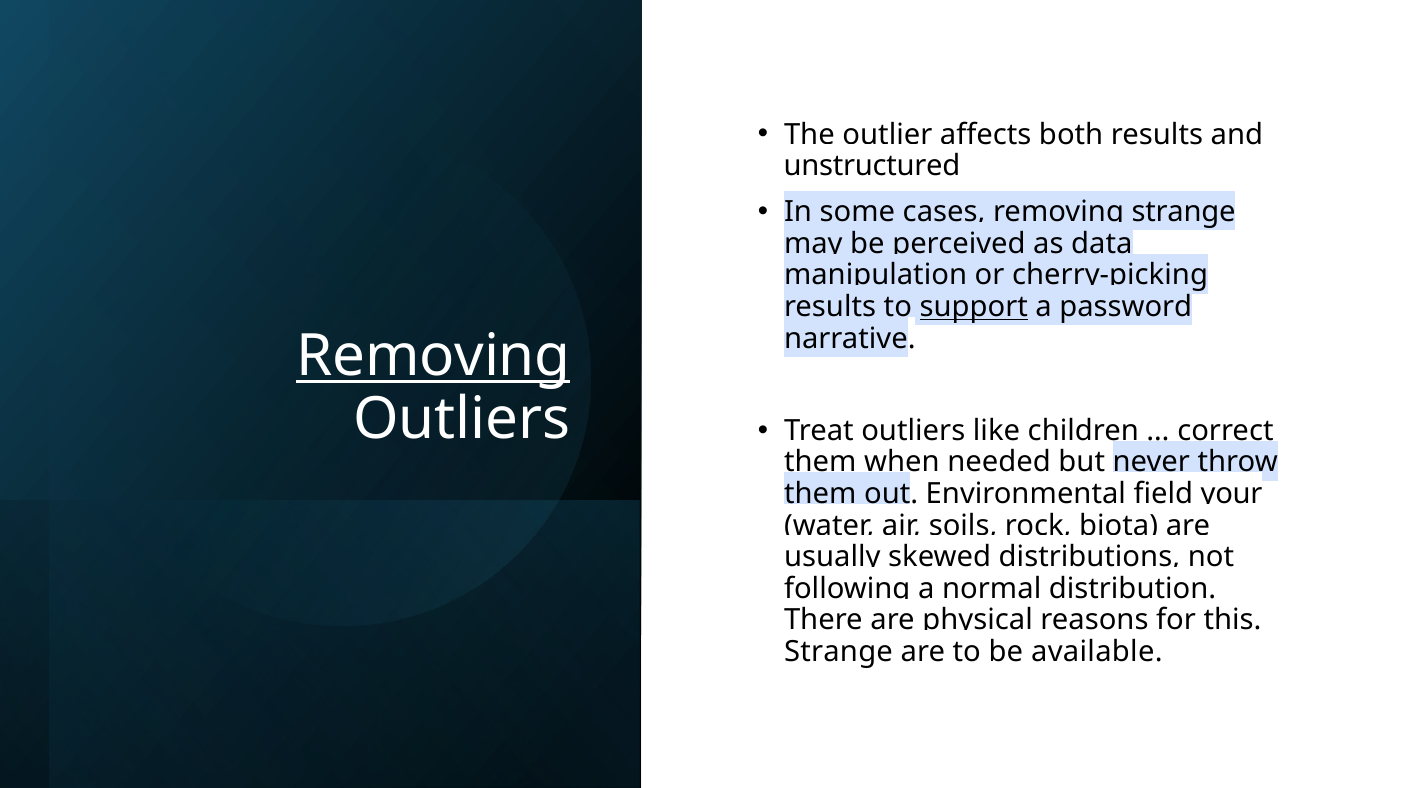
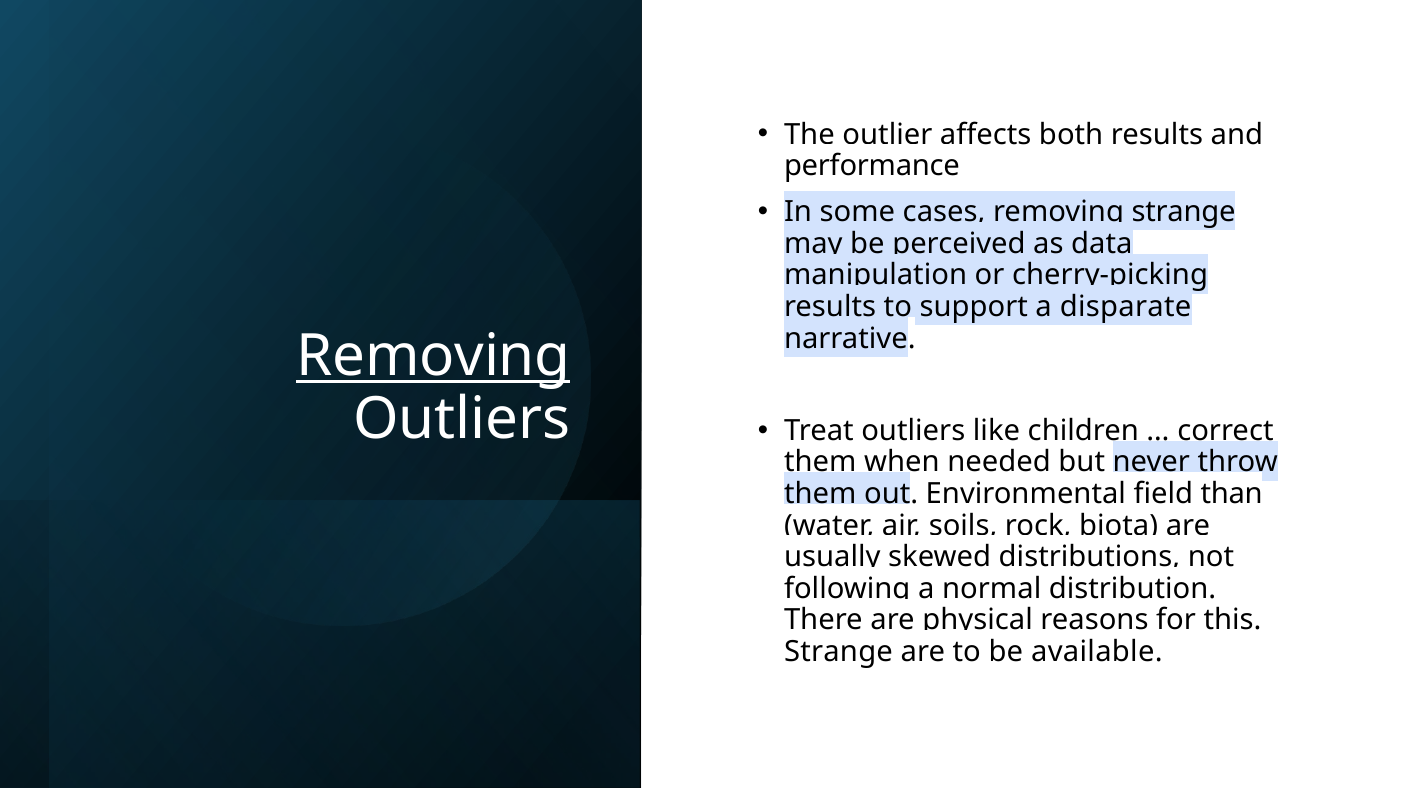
unstructured: unstructured -> performance (872, 166)
support underline: present -> none (974, 307)
password: password -> disparate (1126, 307)
your: your -> than (1232, 494)
